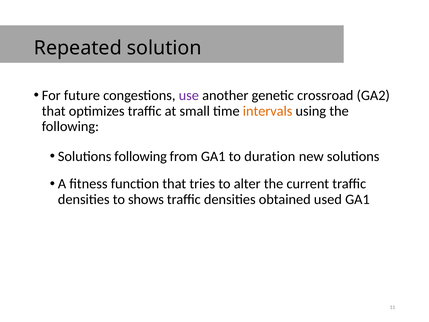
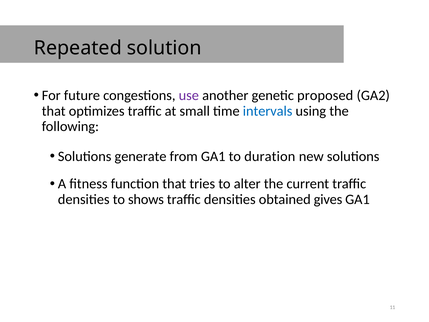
crossroad: crossroad -> proposed (325, 95)
intervals colour: orange -> blue (268, 111)
Solutions following: following -> generate (141, 156)
used: used -> gives (328, 199)
